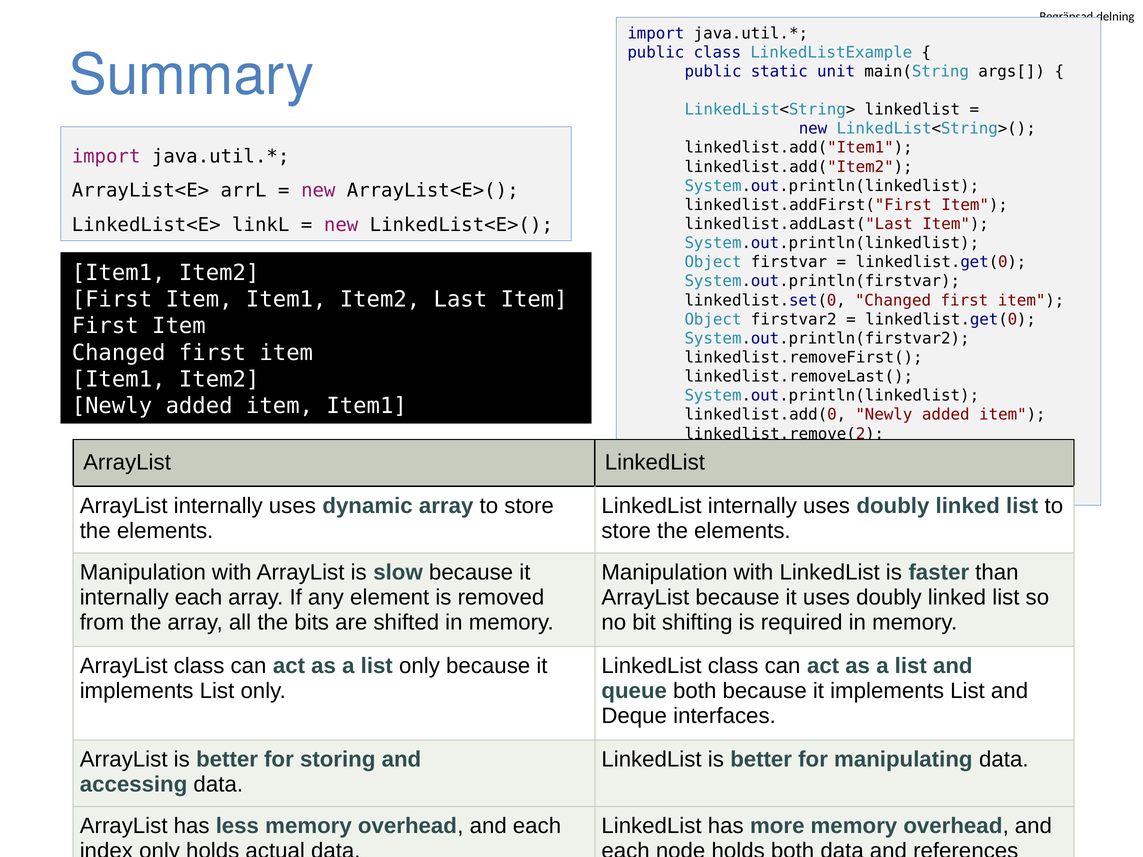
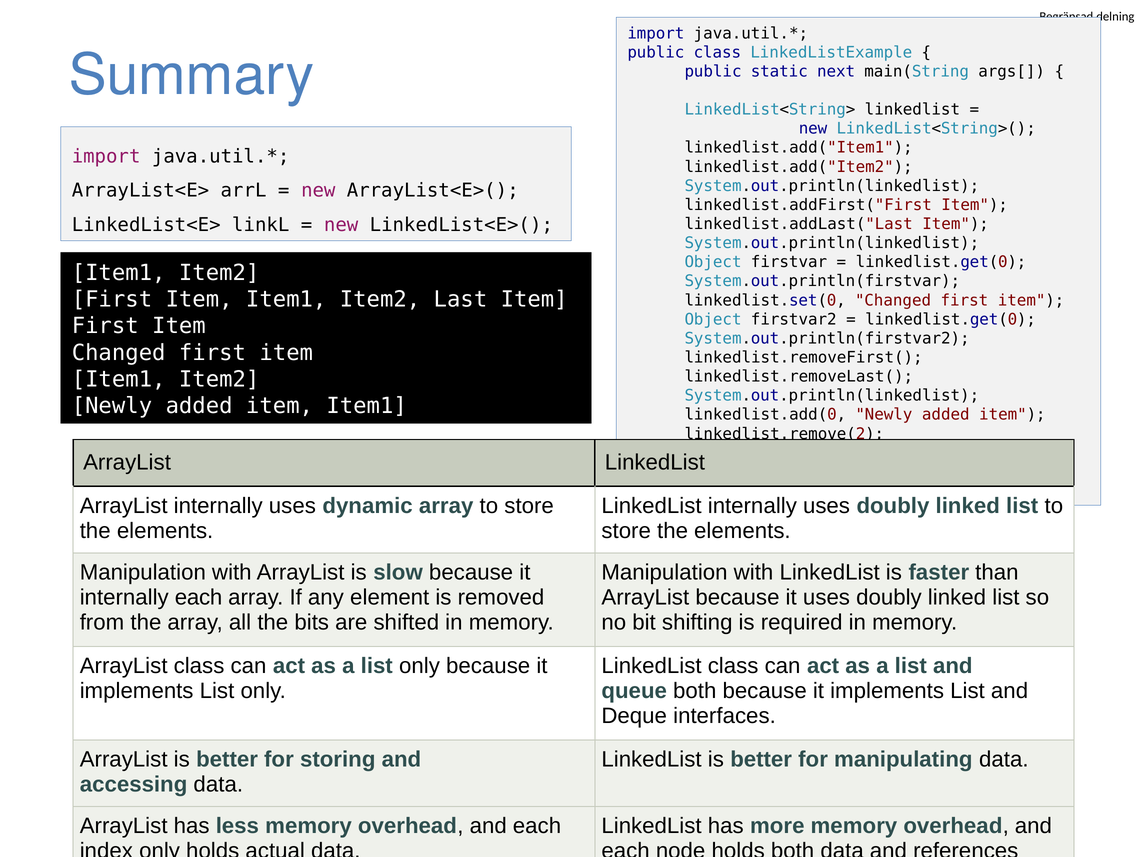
unit: unit -> next (836, 71)
